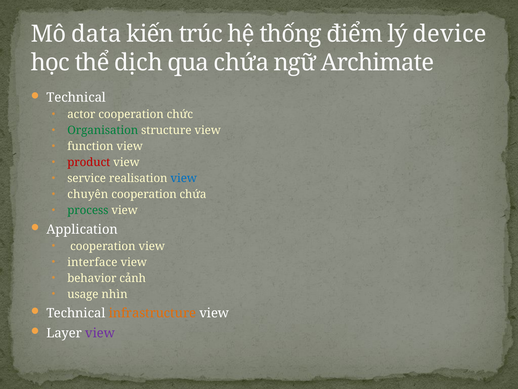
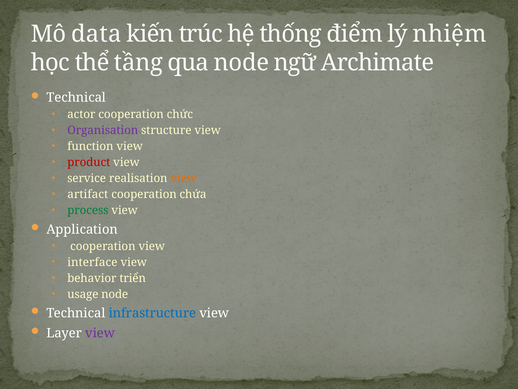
device: device -> nhiệm (450, 34)
dịch: dịch -> tầng (139, 63)
qua chứa: chứa -> node (241, 63)
Organisation colour: green -> purple (103, 130)
view colour: blue -> orange (184, 178)
chuyên: chuyên -> artifact (88, 194)
cảnh: cảnh -> triển (133, 278)
usage nhìn: nhìn -> node (115, 294)
infrastructure colour: orange -> blue (152, 313)
